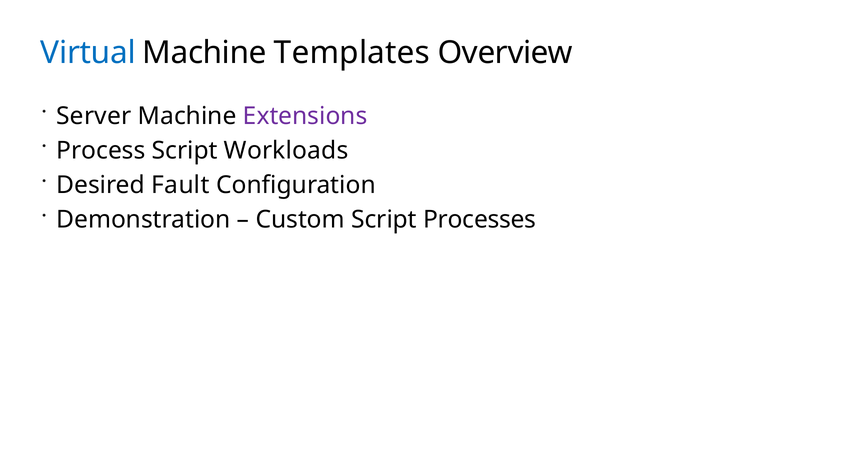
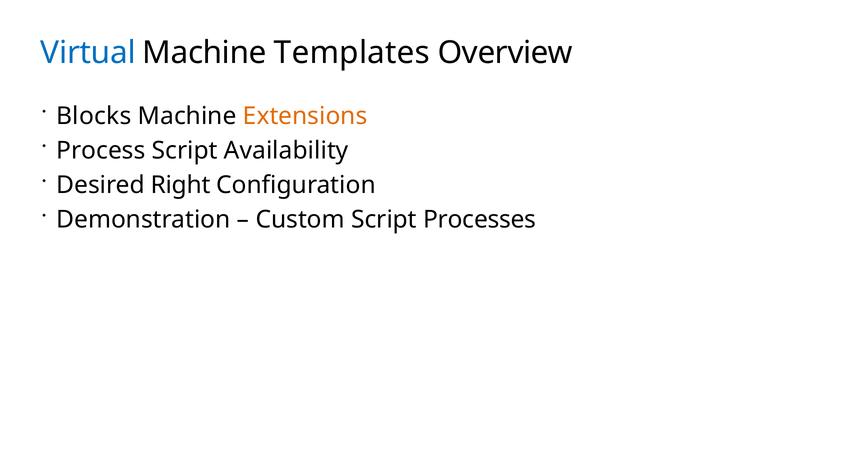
Server: Server -> Blocks (94, 116)
Extensions colour: purple -> orange (305, 116)
Workloads: Workloads -> Availability (286, 150)
Fault: Fault -> Right (181, 185)
